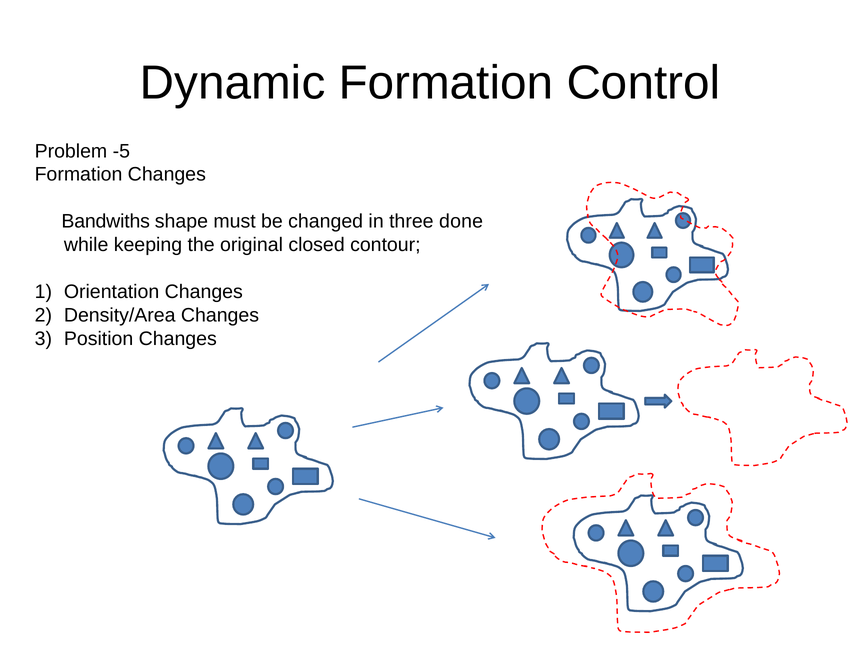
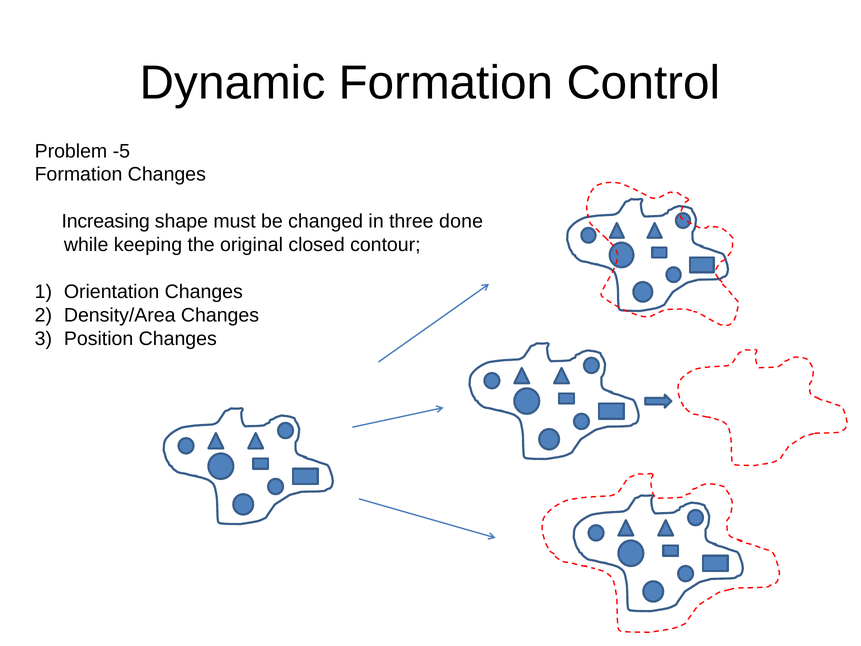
Bandwiths: Bandwiths -> Increasing (106, 221)
